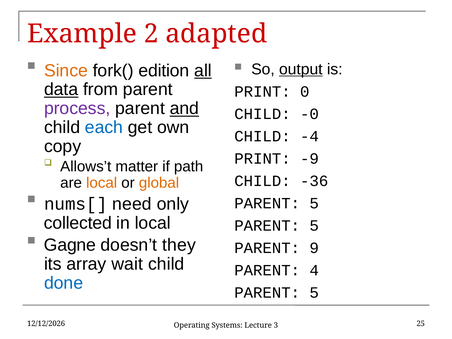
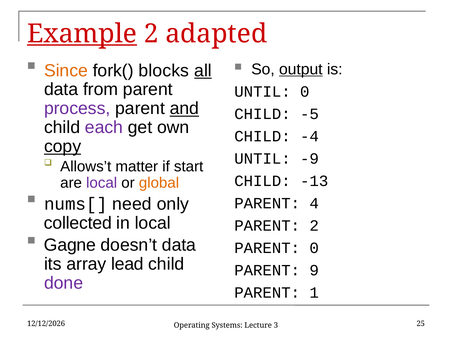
Example underline: none -> present (82, 34)
edition: edition -> blocks (164, 71)
data underline: present -> none (61, 90)
PRINT: PRINT -> UNTIL (263, 92)
-0: -0 -> -5 (309, 114)
each colour: blue -> purple (104, 128)
copy underline: none -> present (63, 146)
PRINT: PRINT -> UNTIL (263, 159)
path: path -> start (189, 167)
-36: -36 -> -13 (314, 181)
local colour: orange -> purple (102, 183)
5: 5 -> 4 (314, 203)
5: 5 -> 2 (314, 226)
doesn’t they: they -> data (179, 245)
PARENT 9: 9 -> 0 (314, 248)
wait: wait -> lead (127, 264)
4: 4 -> 9 (314, 270)
done colour: blue -> purple (64, 283)
5: 5 -> 1 (314, 293)
